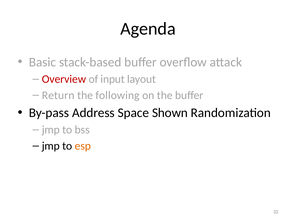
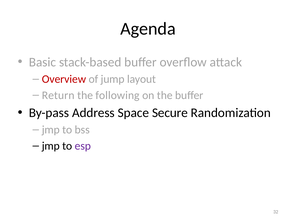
input: input -> jump (113, 79)
Shown: Shown -> Secure (170, 113)
esp colour: orange -> purple (83, 146)
